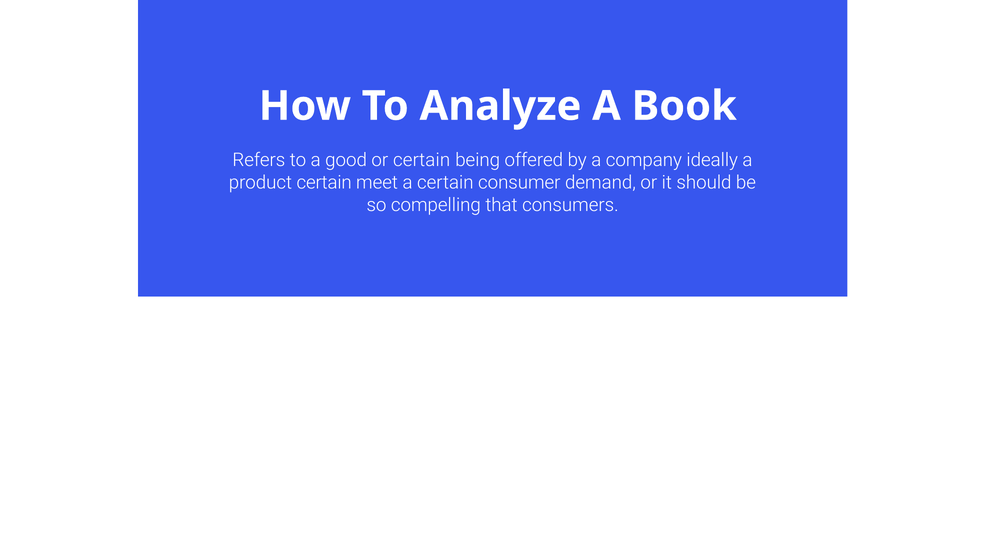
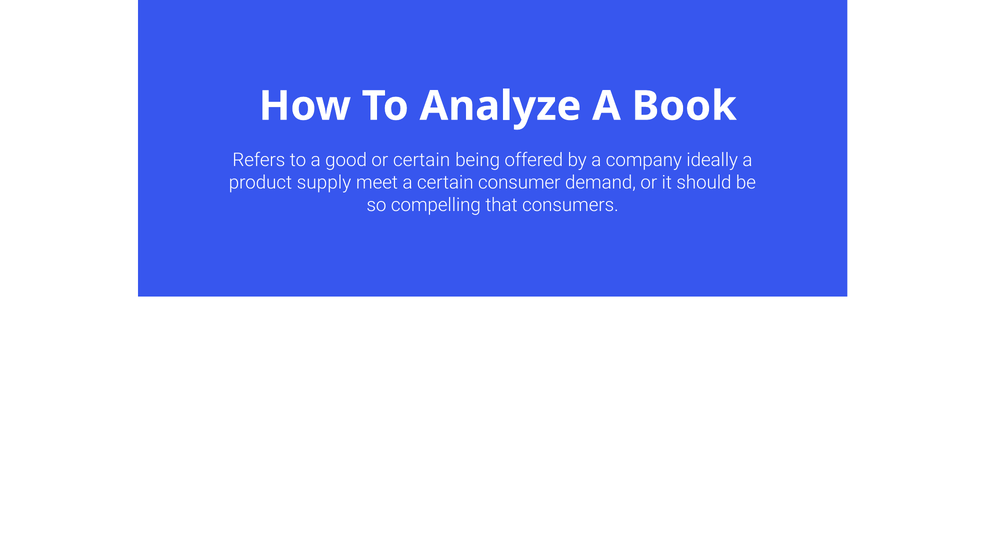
product certain: certain -> supply (324, 183)
